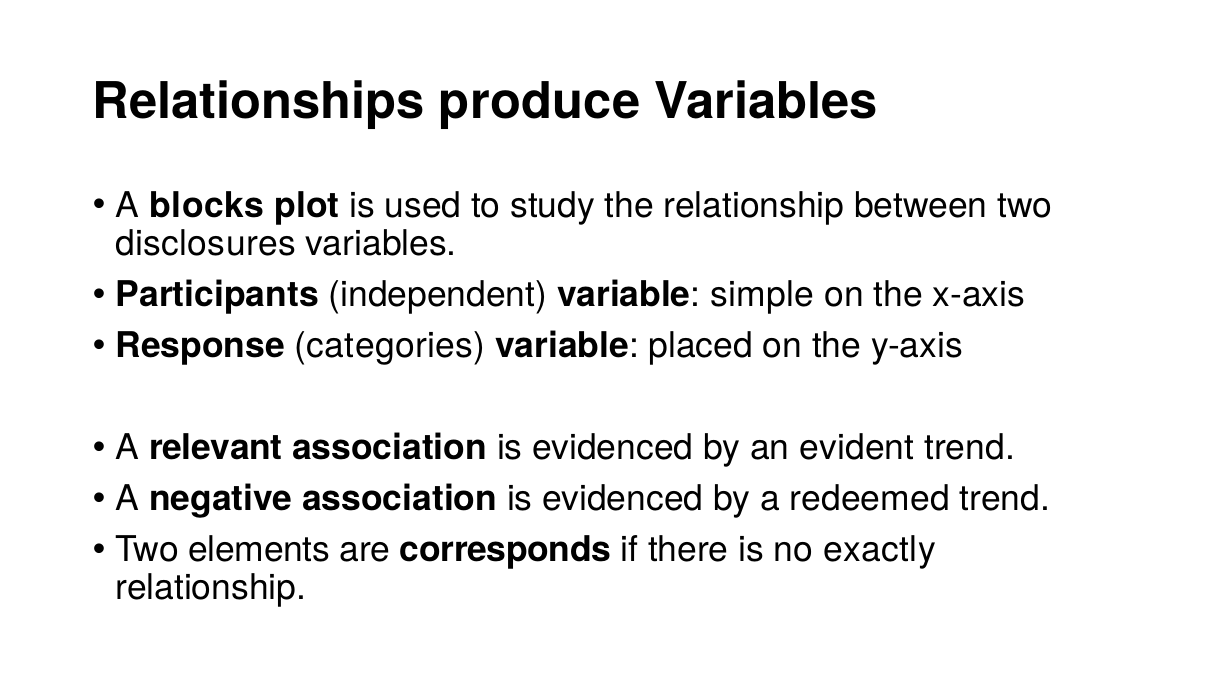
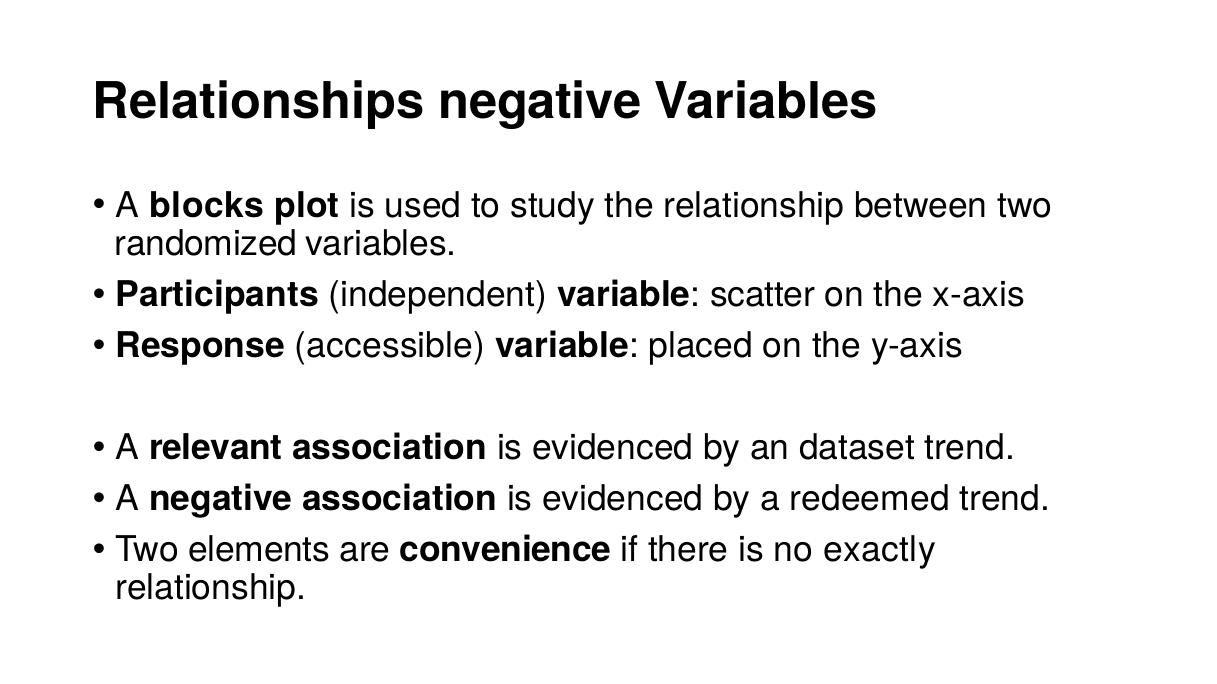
Relationships produce: produce -> negative (540, 102)
disclosures: disclosures -> randomized (206, 244)
simple: simple -> scatter (763, 295)
categories: categories -> accessible (390, 346)
evident: evident -> dataset (857, 448)
corresponds: corresponds -> convenience (506, 550)
